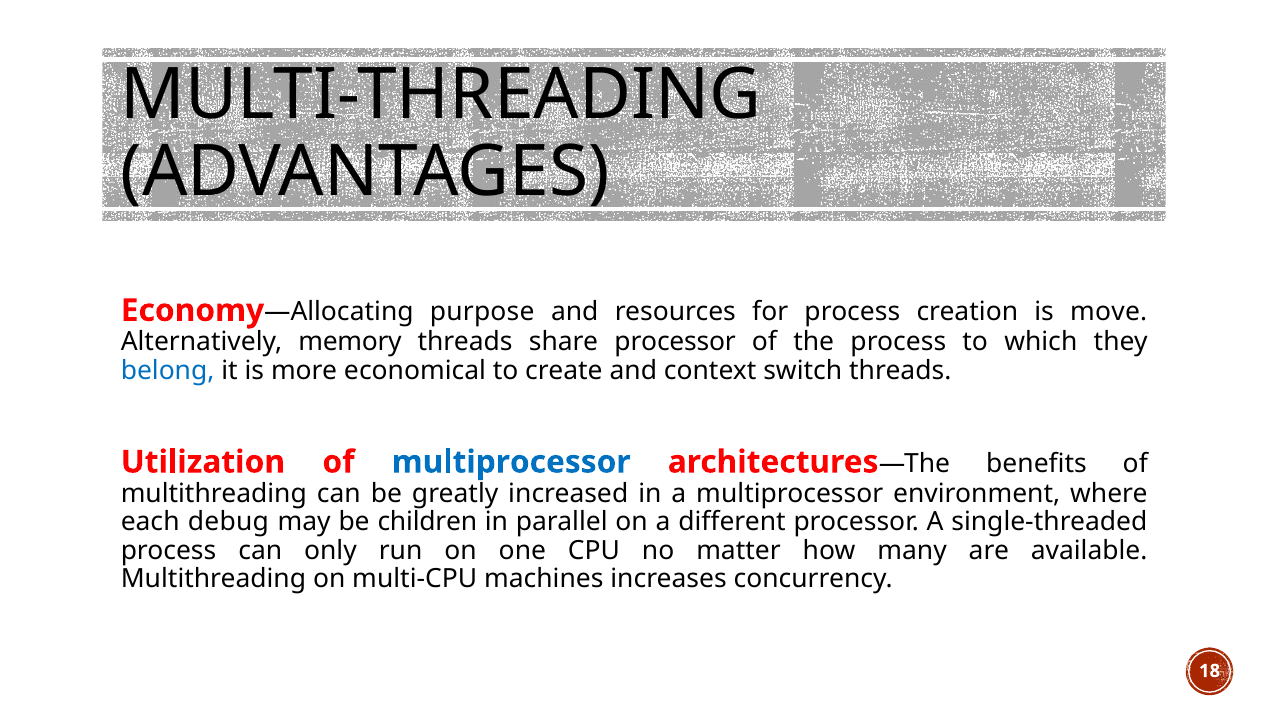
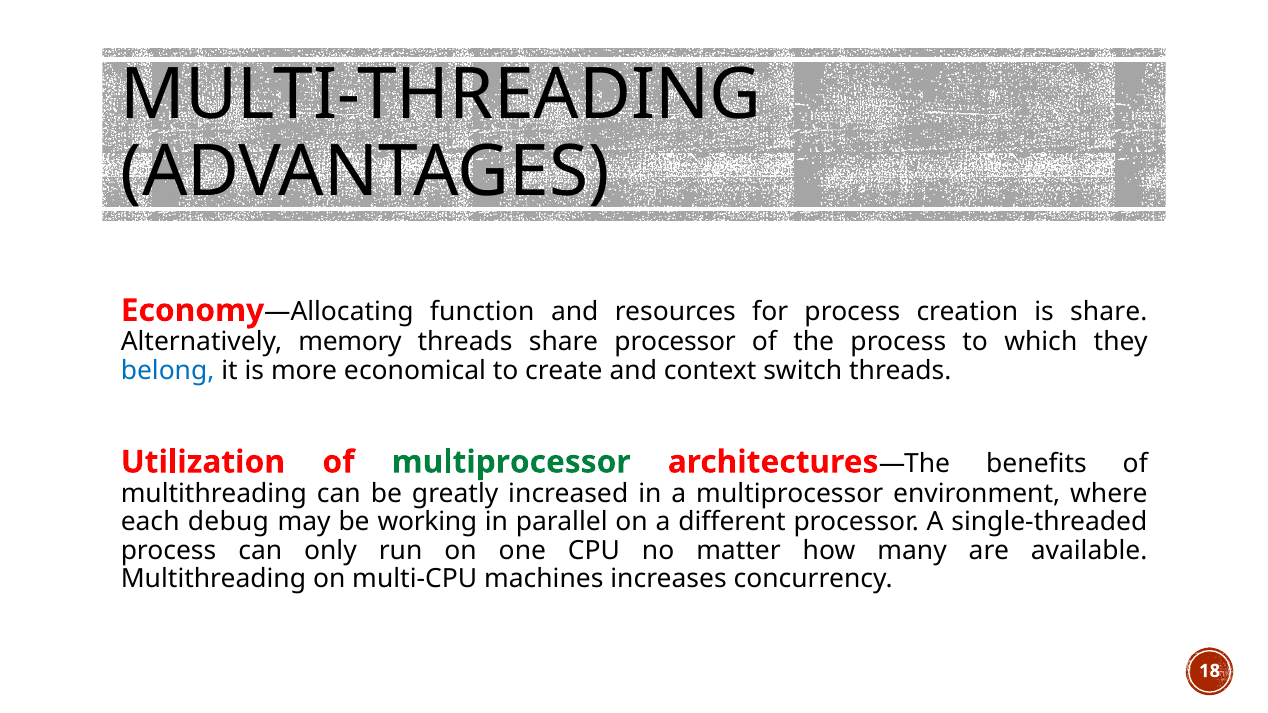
purpose: purpose -> function (482, 312)
is move: move -> share (1109, 312)
multiprocessor colour: blue -> green (511, 462)
children: children -> working (427, 522)
